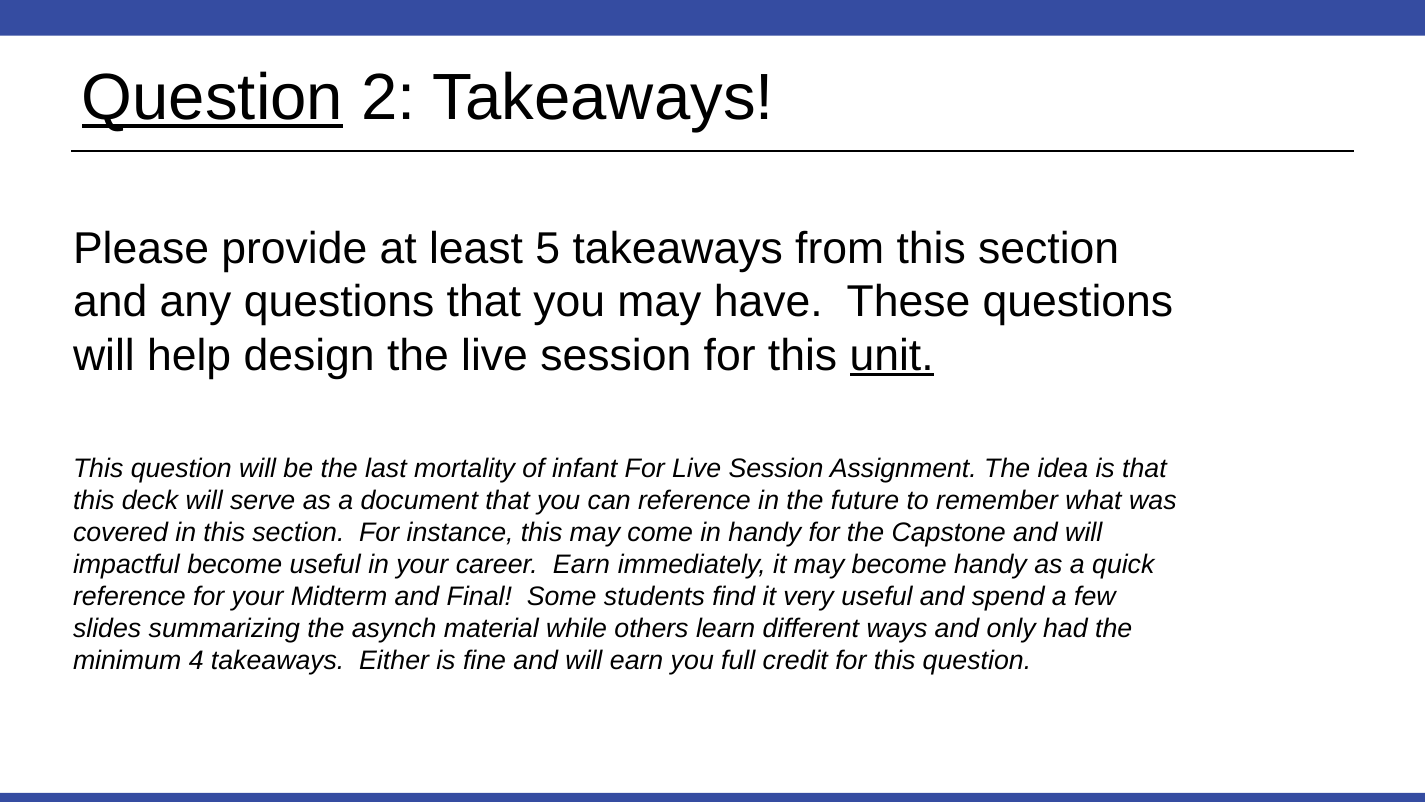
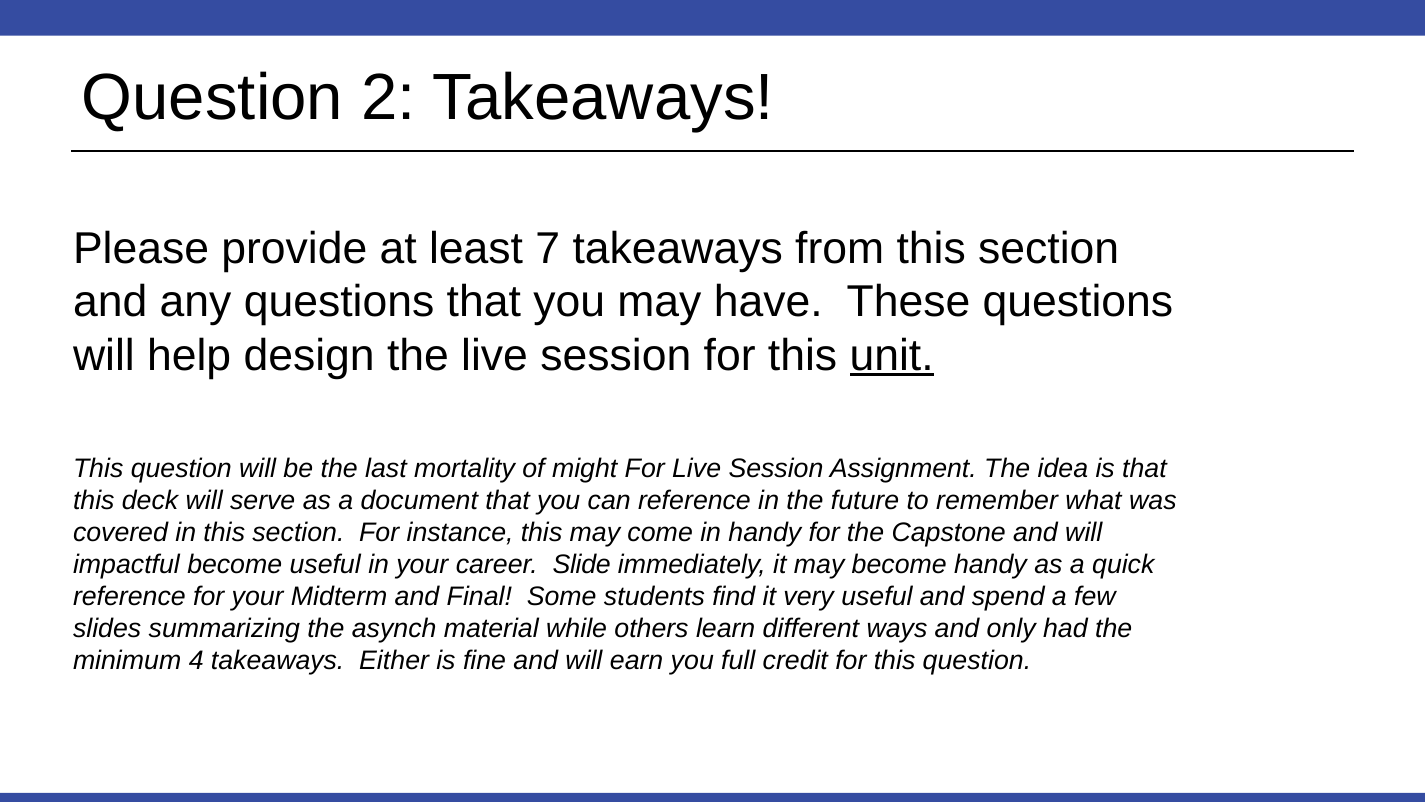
Question underline: present -> none (213, 98)
5: 5 -> 7 (548, 249)
infant: infant -> might (585, 468)
career Earn: Earn -> Slide (582, 564)
